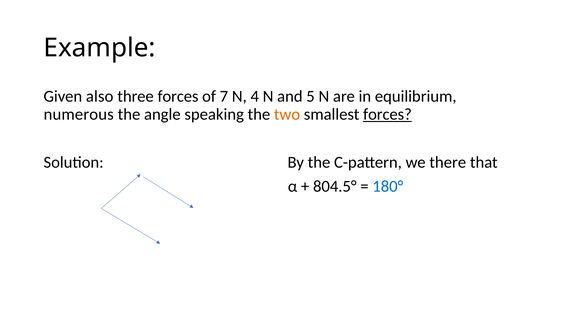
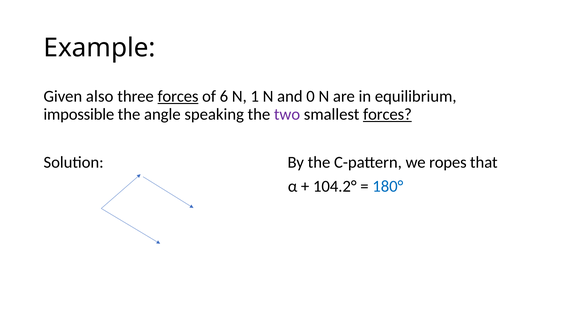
forces underline: none -> present (178, 97)
7: 7 -> 6 (224, 97)
4: 4 -> 1 (255, 97)
5: 5 -> 0 (311, 97)
numerous: numerous -> impossible (79, 115)
two colour: orange -> purple (287, 115)
there: there -> ropes (448, 162)
804.5°: 804.5° -> 104.2° (335, 186)
